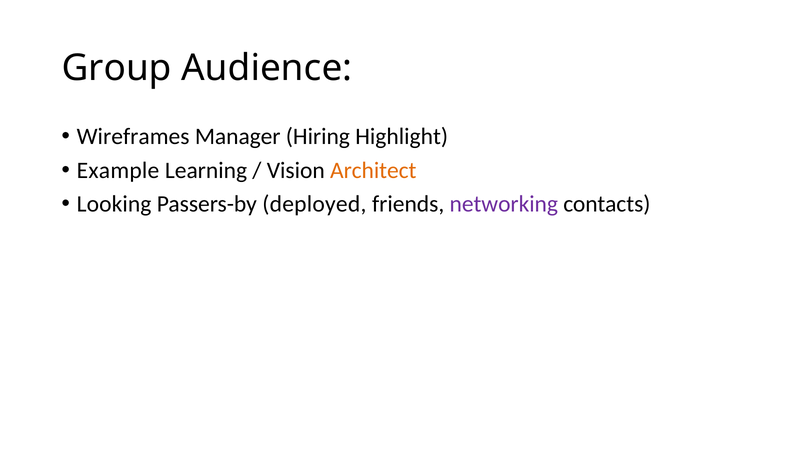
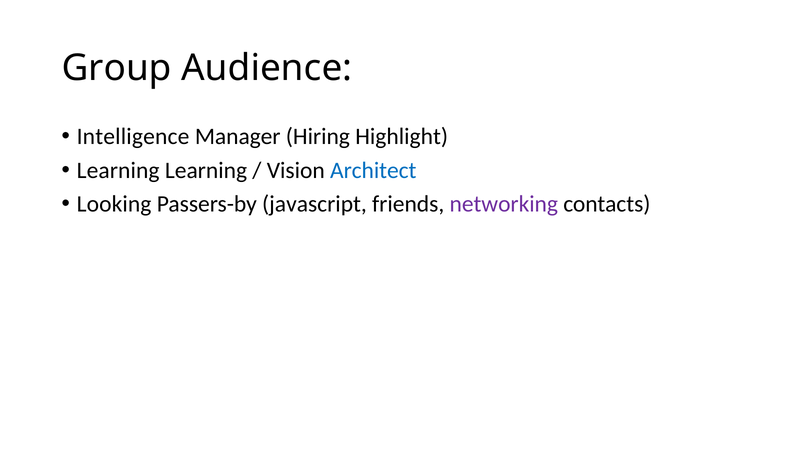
Wireframes: Wireframes -> Intelligence (133, 136)
Example: Example -> Learning (118, 170)
Architect colour: orange -> blue (373, 170)
deployed: deployed -> javascript (314, 204)
